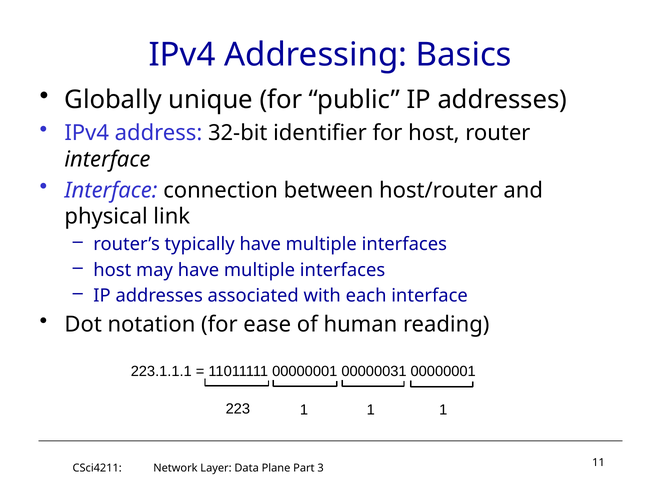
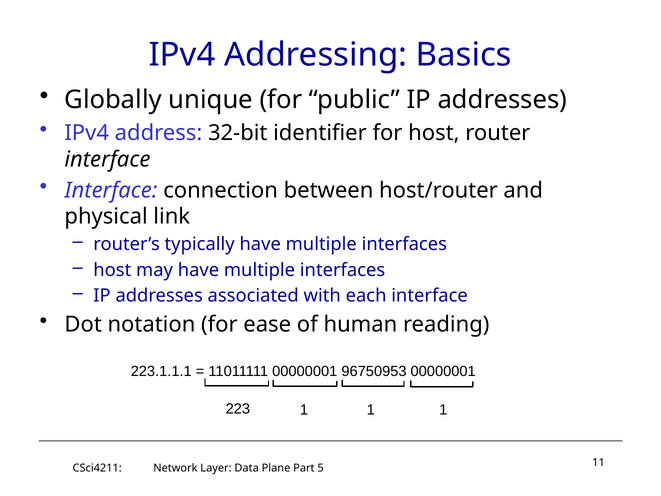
00000031: 00000031 -> 96750953 (374, 371)
3: 3 -> 5 (321, 468)
